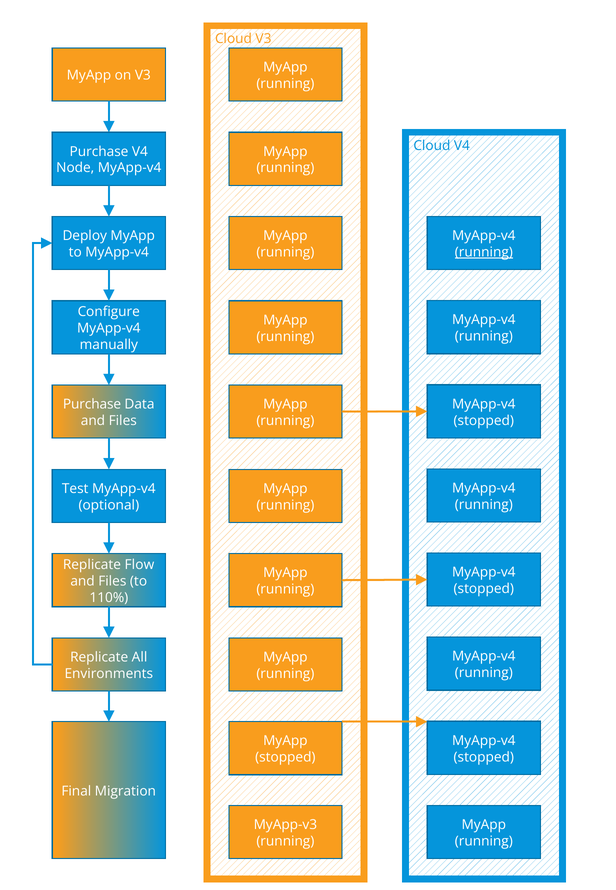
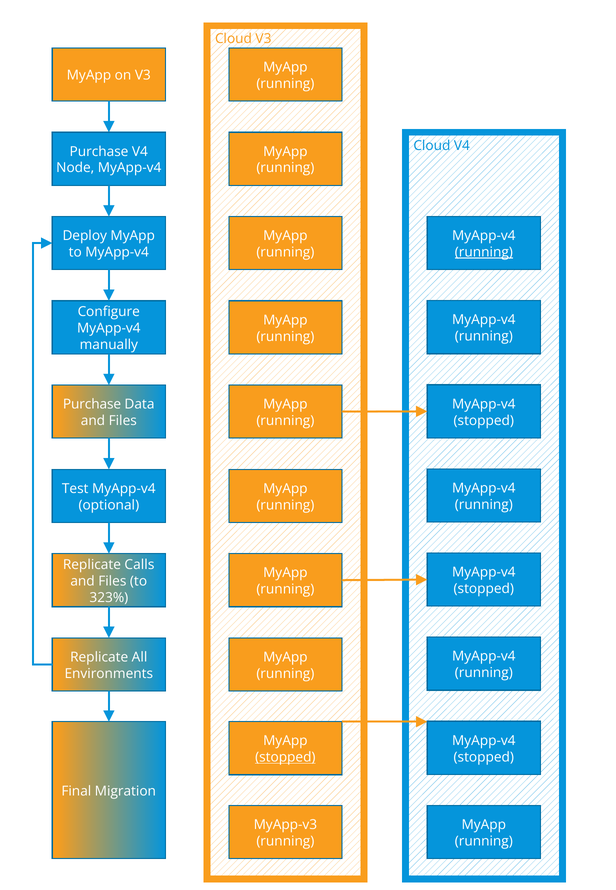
Flow: Flow -> Calls (139, 565)
110%: 110% -> 323% (109, 597)
stopped underline: none -> present (285, 757)
